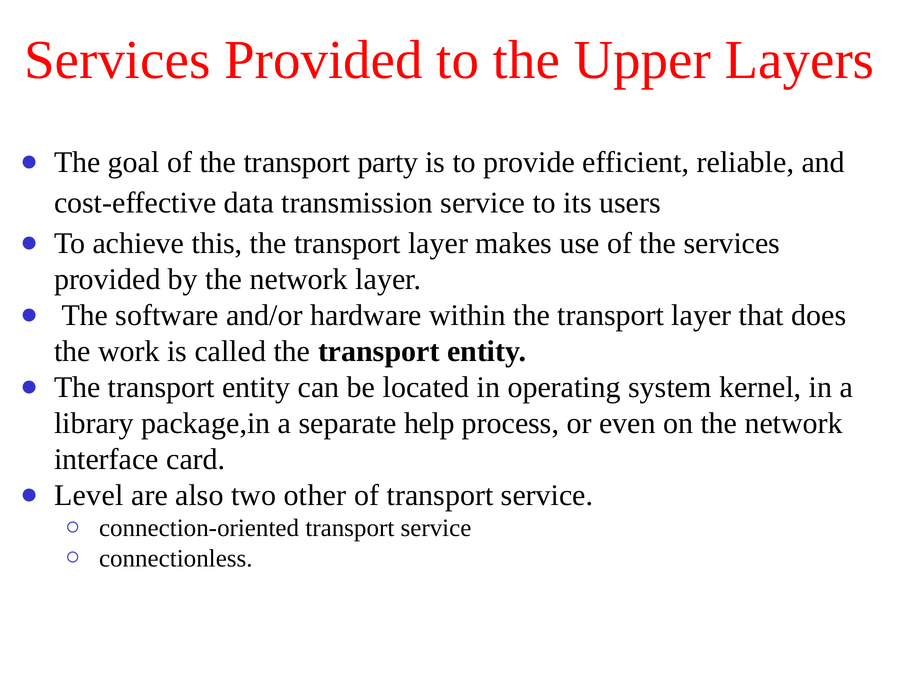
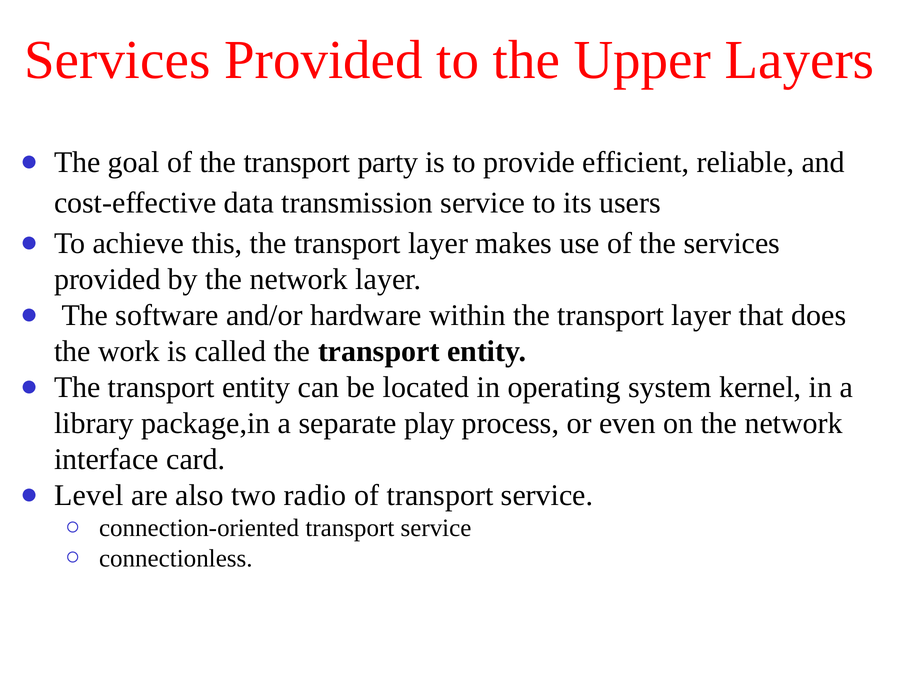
help: help -> play (429, 424)
other: other -> radio (315, 496)
